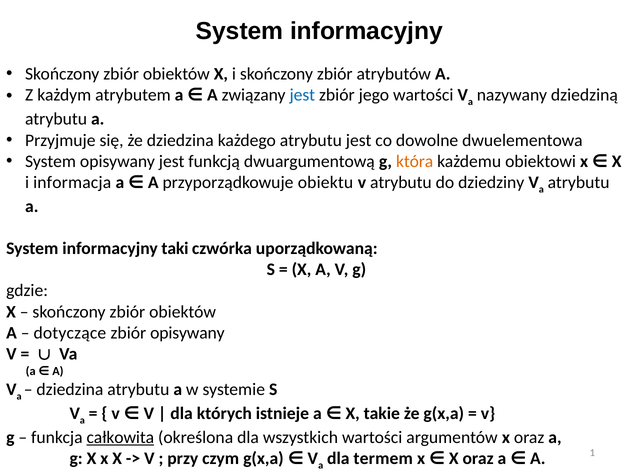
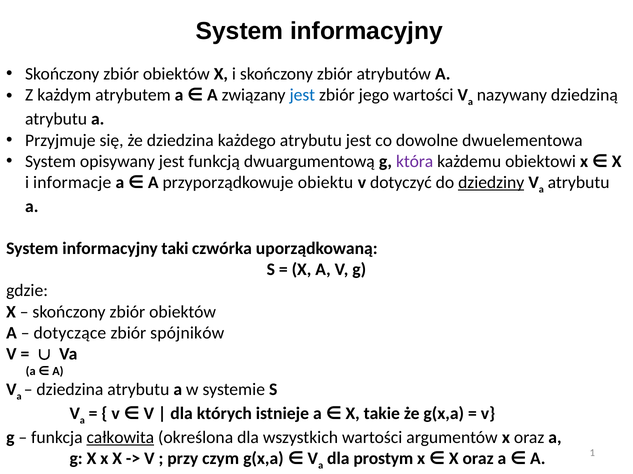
która colour: orange -> purple (415, 162)
v atrybutu: atrybutu -> dotyczyć (401, 183)
dziedziny underline: none -> present (491, 183)
informacja: informacja -> informacje (72, 183)
zbiór opisywany: opisywany -> spójników (187, 333)
termem: termem -> prostym (383, 459)
